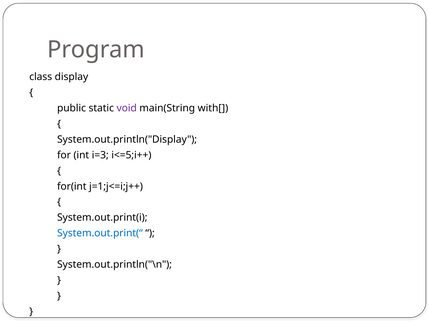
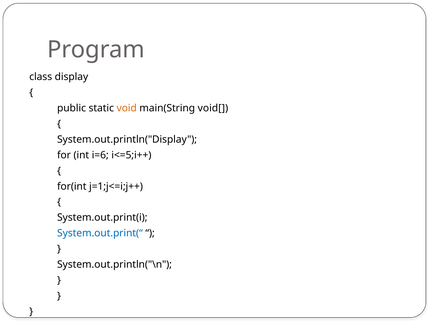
void colour: purple -> orange (127, 108)
with[: with[ -> void[ (213, 108)
i=3: i=3 -> i=6 (100, 155)
